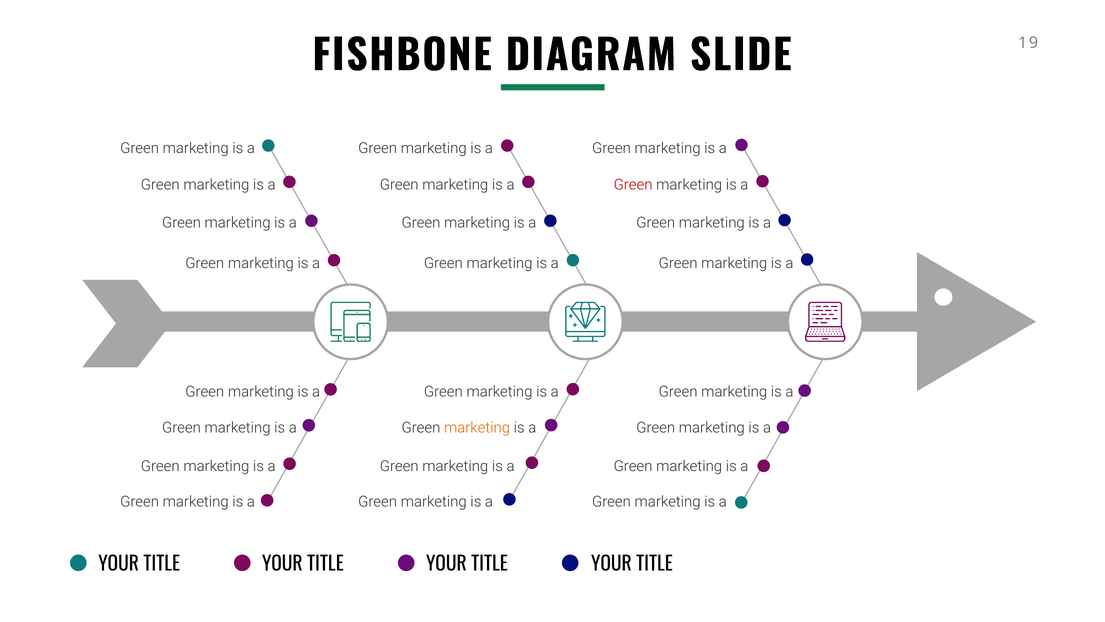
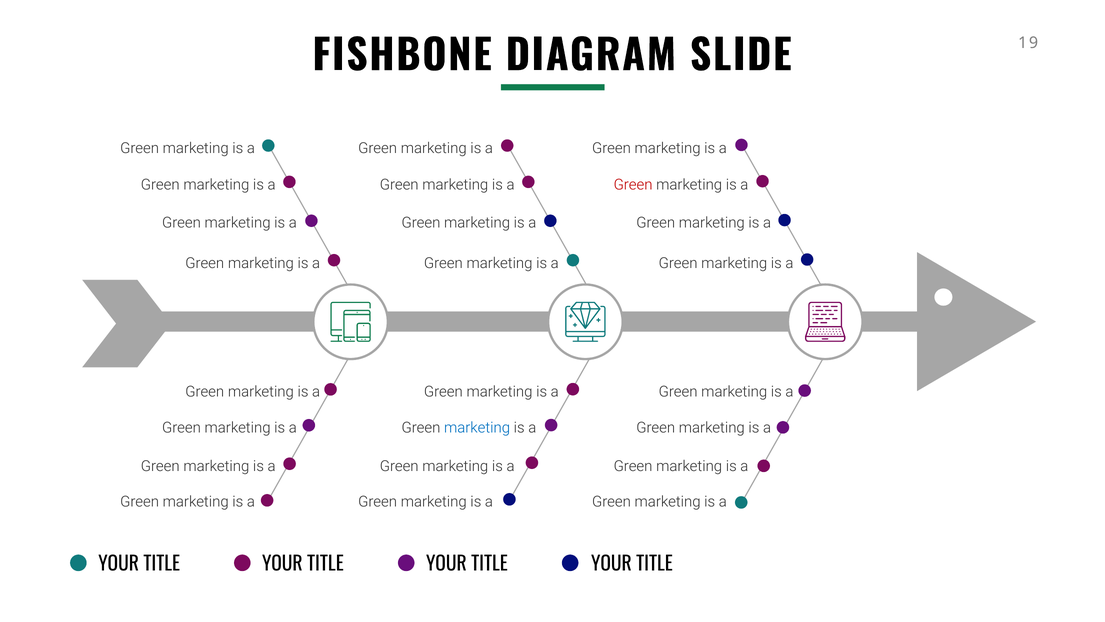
marketing colour: orange -> blue (477, 427)
